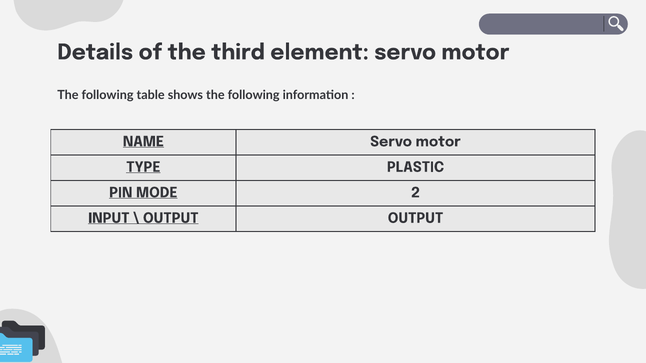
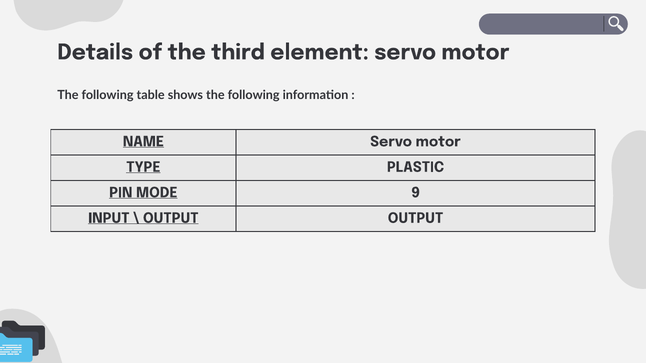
2: 2 -> 9 (416, 193)
